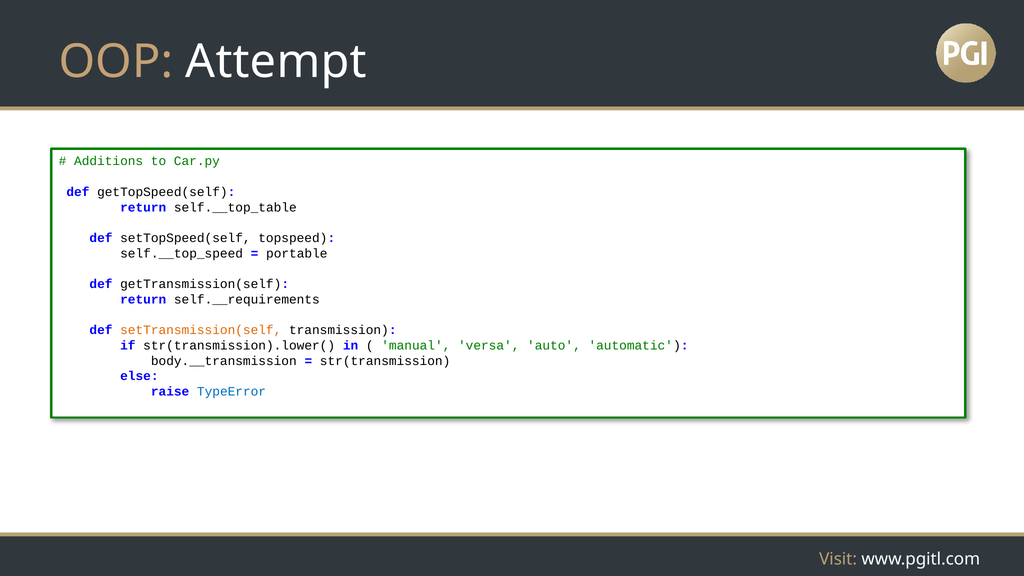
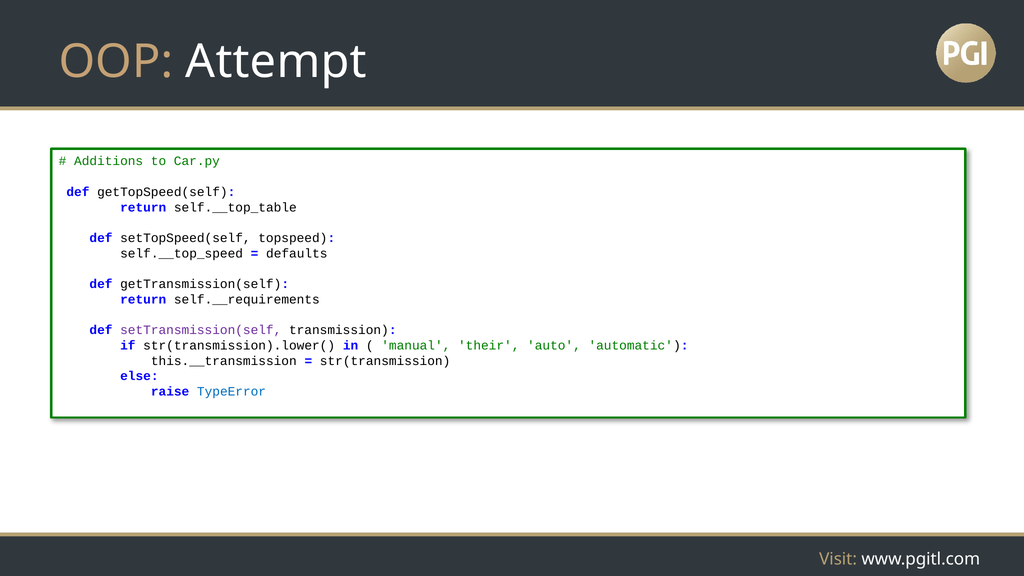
portable: portable -> defaults (297, 253)
setTransmission(self colour: orange -> purple (201, 330)
versa: versa -> their (489, 346)
body.__transmission: body.__transmission -> this.__transmission (224, 361)
